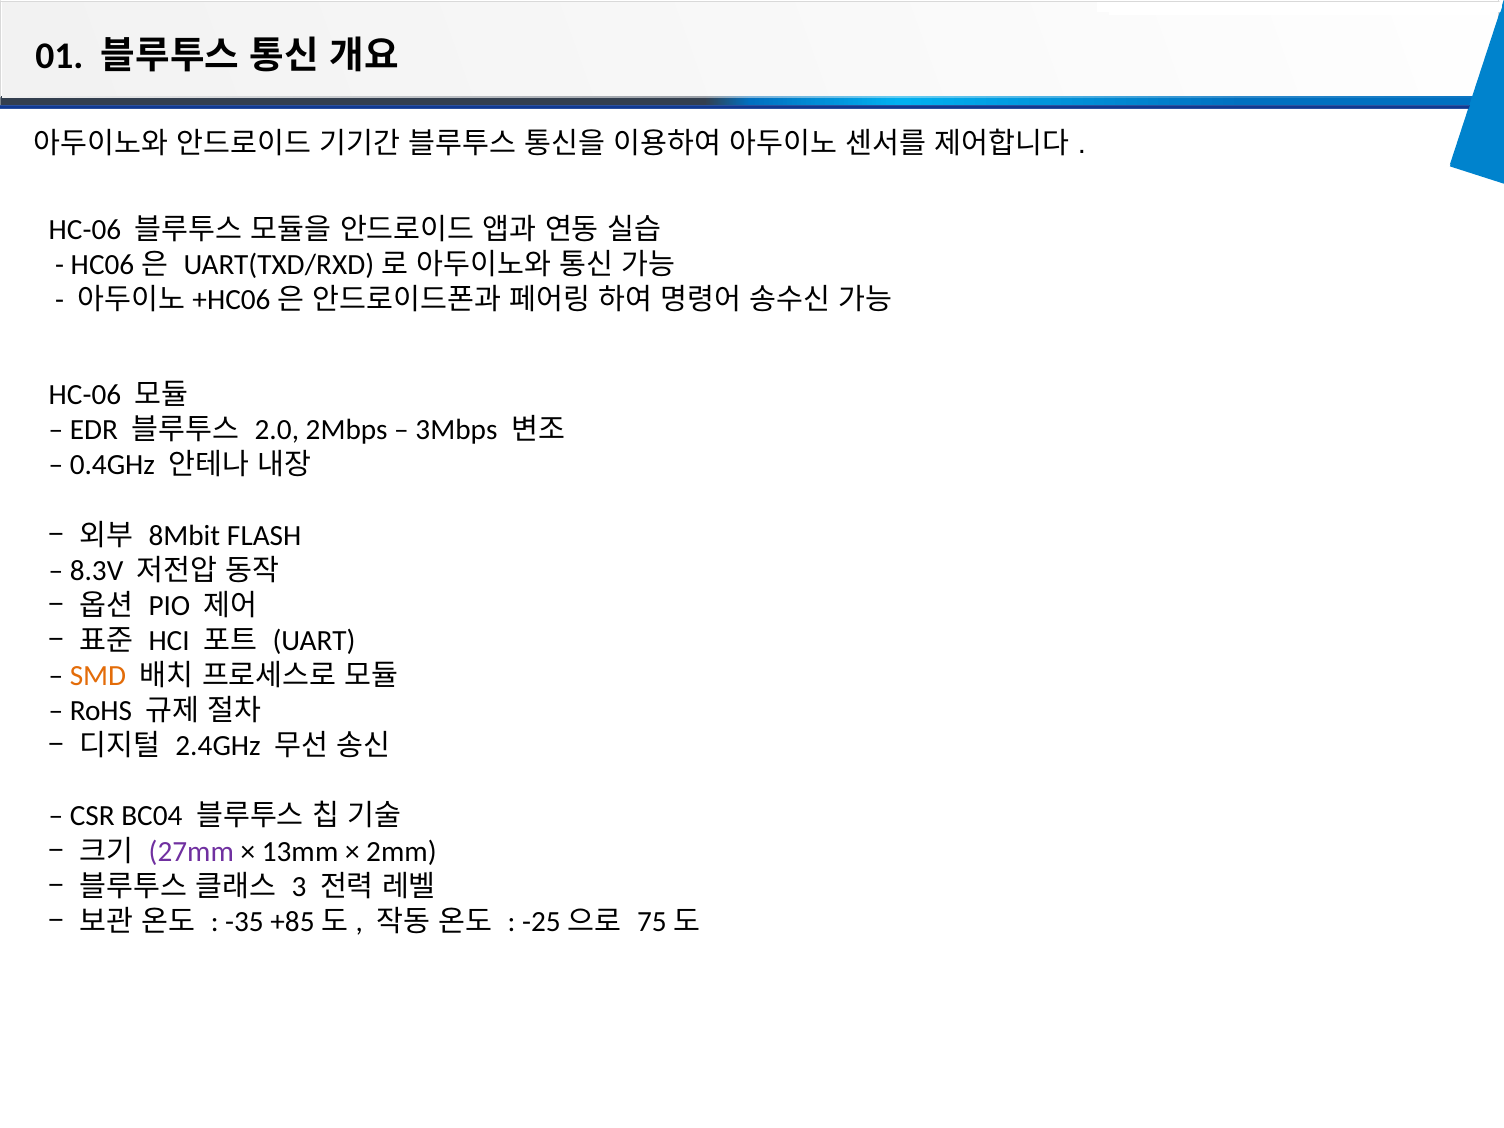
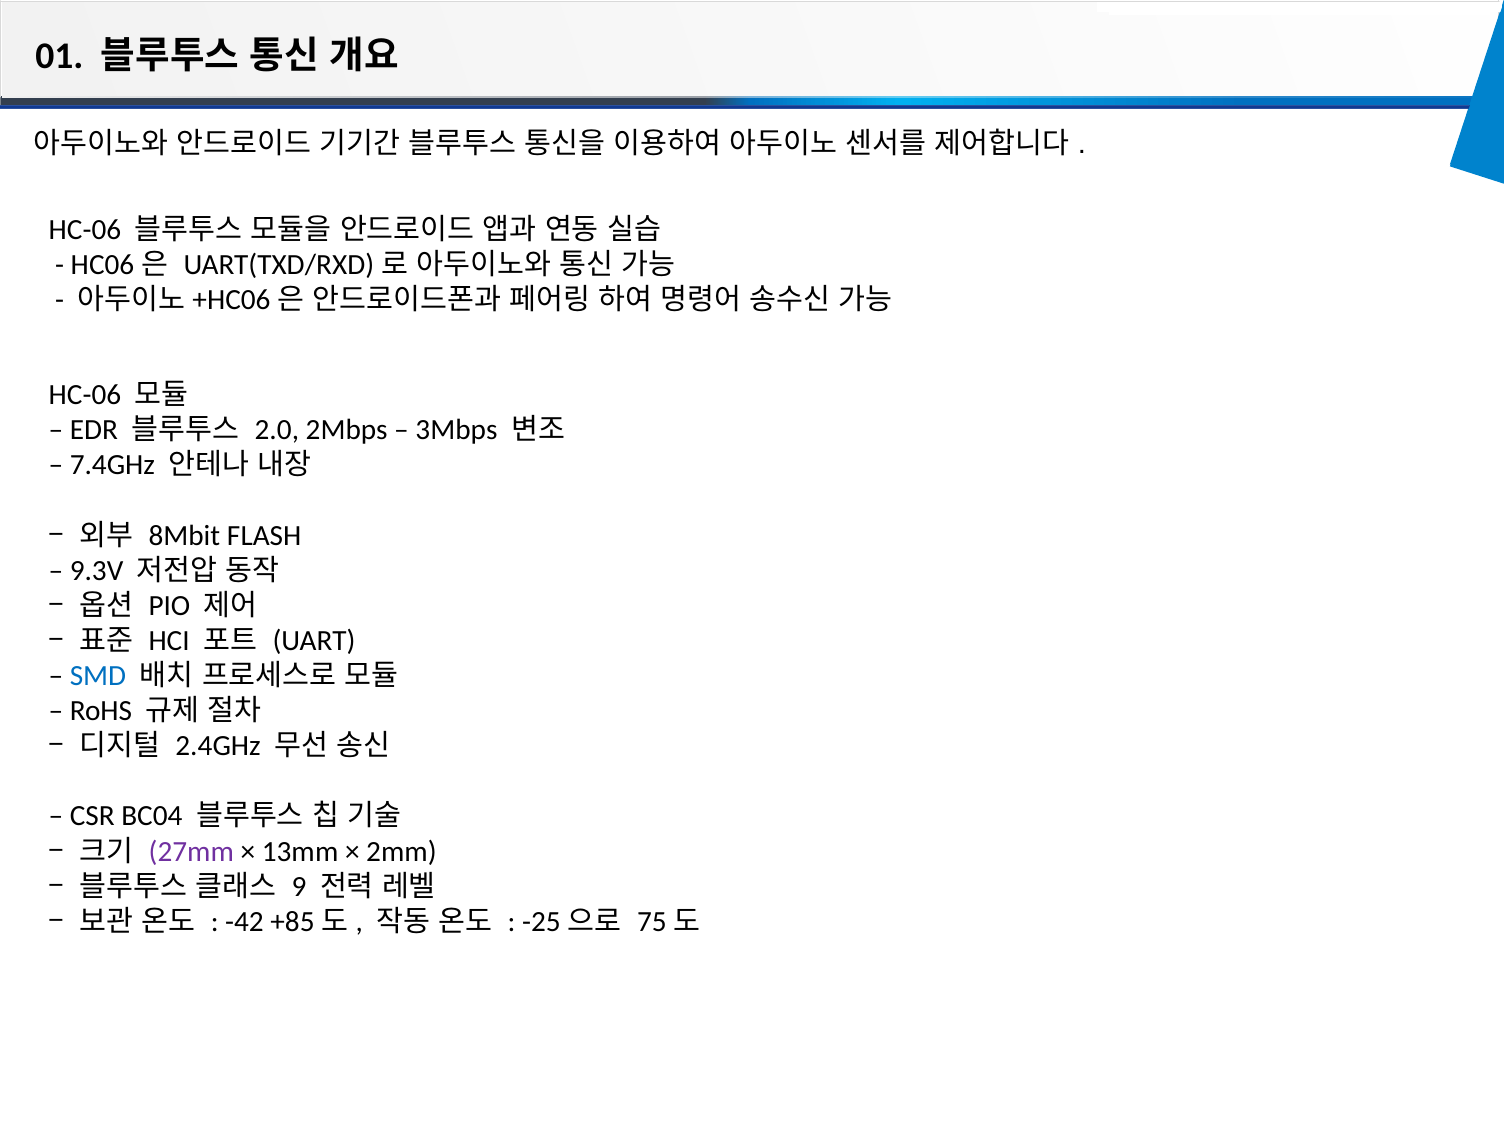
0.4GHz: 0.4GHz -> 7.4GHz (112, 465)
8.3V: 8.3V -> 9.3V (97, 571)
SMD colour: orange -> blue (98, 676)
3: 3 -> 9 (299, 887)
-35: -35 -> -42 (244, 922)
